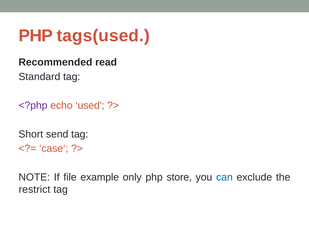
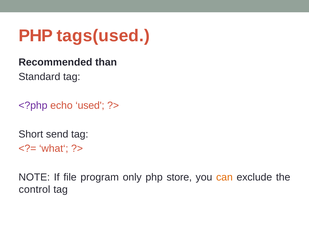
read: read -> than (106, 63)
case‘: case‘ -> what‘ (54, 149)
example: example -> program (100, 178)
can colour: blue -> orange (224, 178)
restrict: restrict -> control (35, 190)
